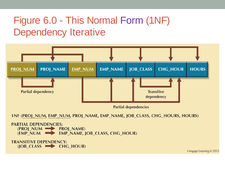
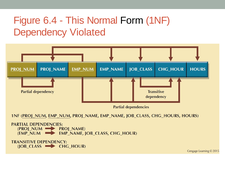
6.0: 6.0 -> 6.4 (50, 20)
Form colour: purple -> black (132, 20)
Iterative: Iterative -> Violated (88, 32)
